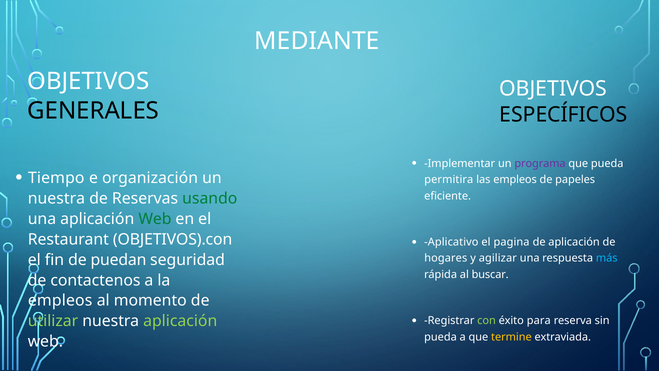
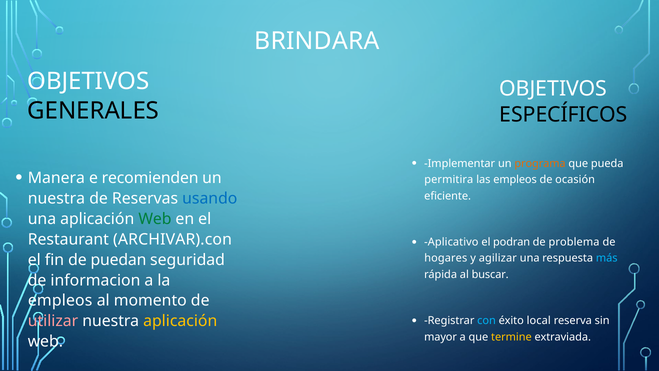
MEDIANTE: MEDIANTE -> BRINDARA (317, 41)
programa colour: purple -> orange (540, 164)
Tiempo: Tiempo -> Manera (56, 178)
organización: organización -> recomienden (150, 178)
papeles: papeles -> ocasión (575, 180)
usando colour: green -> blue (210, 198)
OBJETIVOS).con: OBJETIVOS).con -> ARCHIVAR).con (172, 239)
pagina: pagina -> podran (512, 242)
de aplicación: aplicación -> problema (574, 242)
contactenos: contactenos -> informacion (95, 280)
con colour: light green -> light blue (487, 321)
para: para -> local (539, 321)
utilizar colour: light green -> pink (53, 321)
aplicación colour: light green -> yellow (180, 321)
pueda: pueda -> mayor (441, 337)
